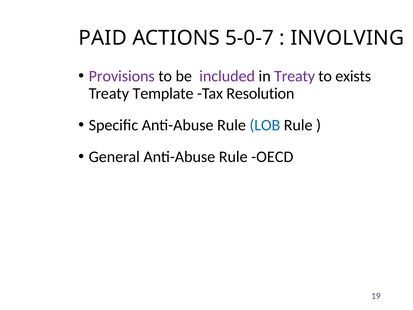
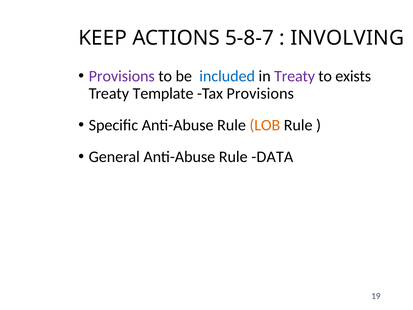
PAID: PAID -> KEEP (103, 38)
5-0-7: 5-0-7 -> 5-8-7 (250, 38)
included colour: purple -> blue (227, 76)
Tax Resolution: Resolution -> Provisions (260, 93)
LOB colour: blue -> orange (265, 125)
OECD: OECD -> DATA (272, 157)
